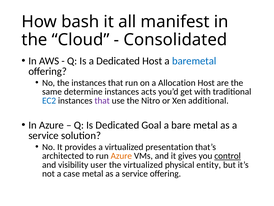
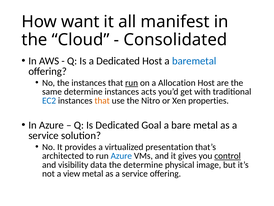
bash: bash -> want (80, 22)
run underline: none -> present (132, 83)
that colour: purple -> orange (102, 100)
additional: additional -> properties (208, 100)
Azure colour: orange -> blue (121, 156)
user: user -> data (99, 164)
the virtualized: virtualized -> determine (143, 164)
entity: entity -> image (209, 164)
case: case -> view (72, 173)
